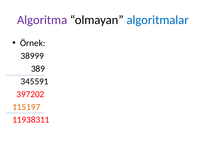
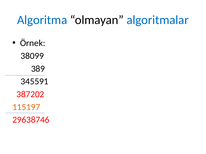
Algoritma colour: purple -> blue (42, 20)
38999: 38999 -> 38099 (32, 56)
397202: 397202 -> 387202 (30, 95)
11938311: 11938311 -> 29638746 (31, 120)
